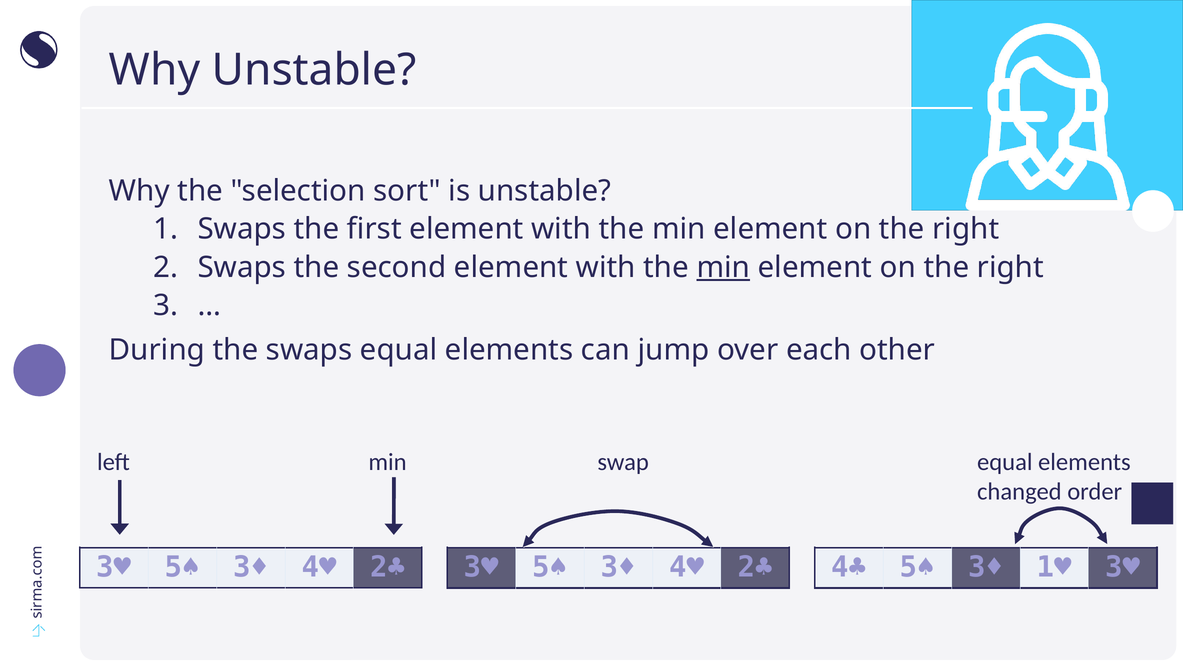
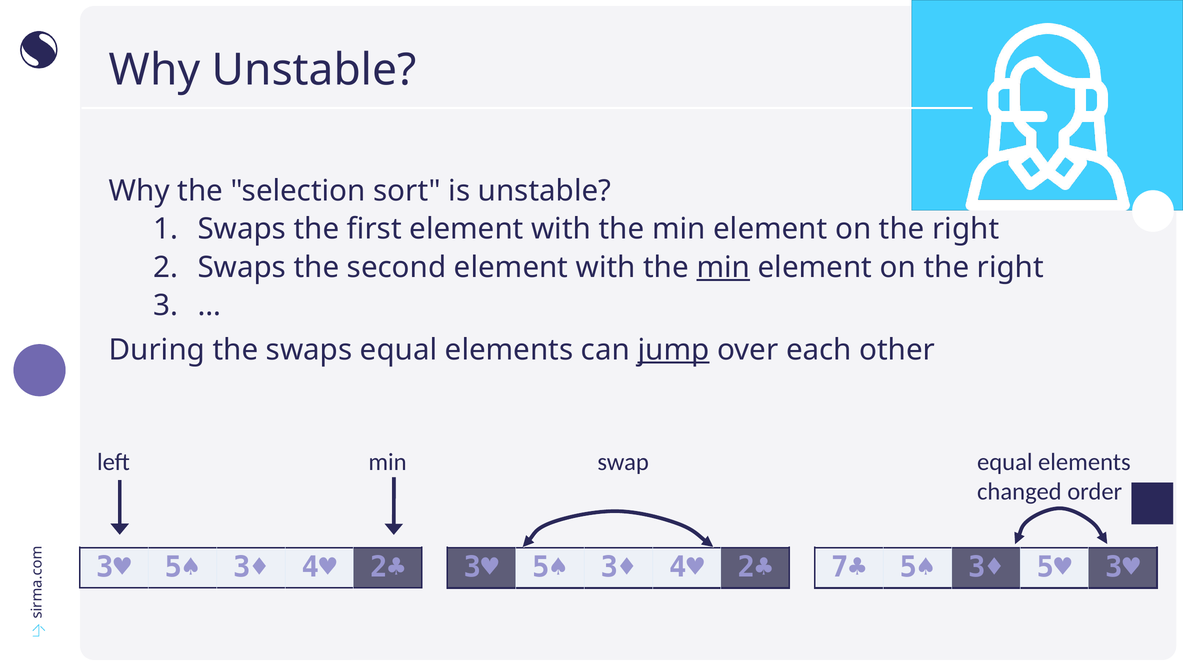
jump underline: none -> present (674, 350)
4♣: 4♣ -> 7♣ (849, 567)
1♥: 1♥ -> 5♥ (1054, 567)
